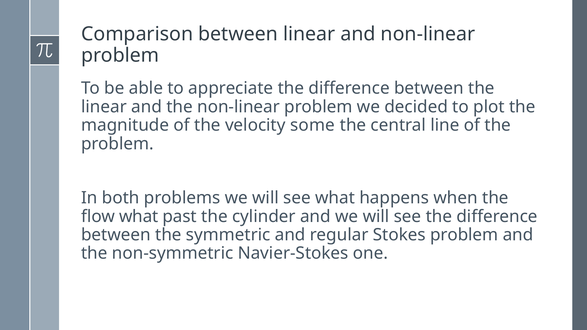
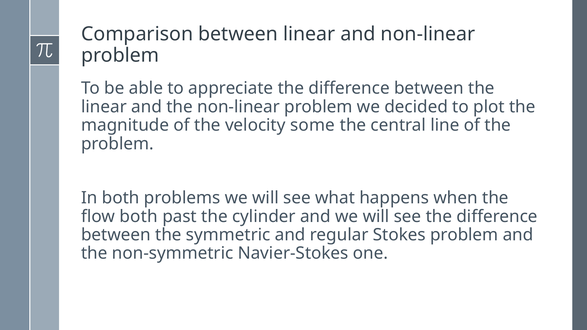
flow what: what -> both (139, 217)
